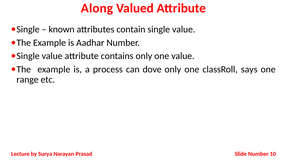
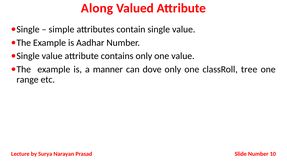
known: known -> simple (62, 30)
process: process -> manner (108, 70)
says: says -> tree (249, 70)
